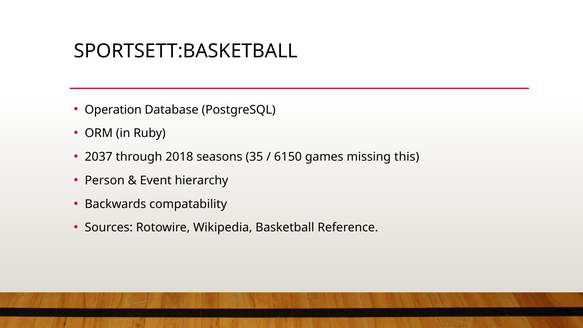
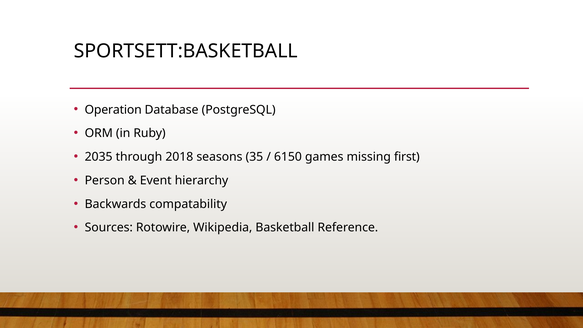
2037: 2037 -> 2035 (99, 157)
this: this -> first (407, 157)
